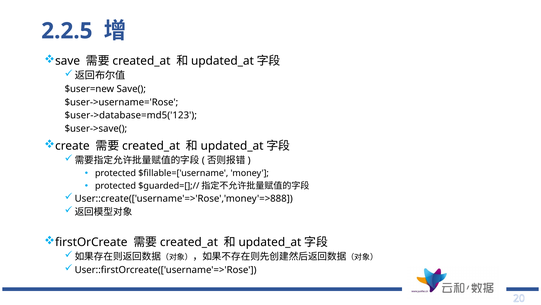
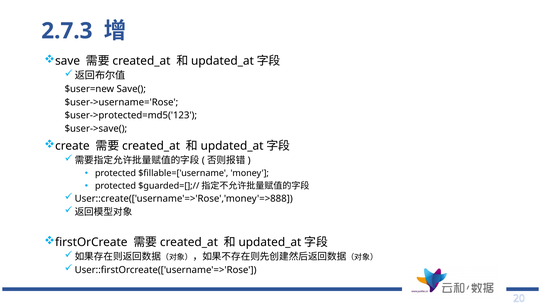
2.2.5: 2.2.5 -> 2.7.3 (67, 31)
$user->database=md5('123: $user->database=md5('123 -> $user->protected=md5('123 (131, 115)
